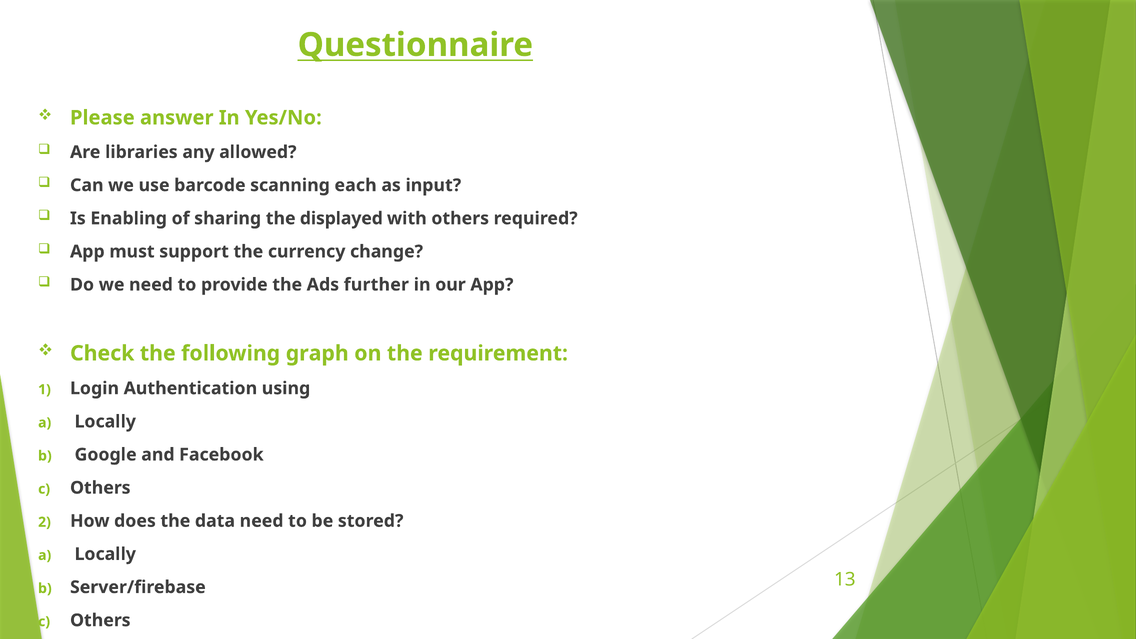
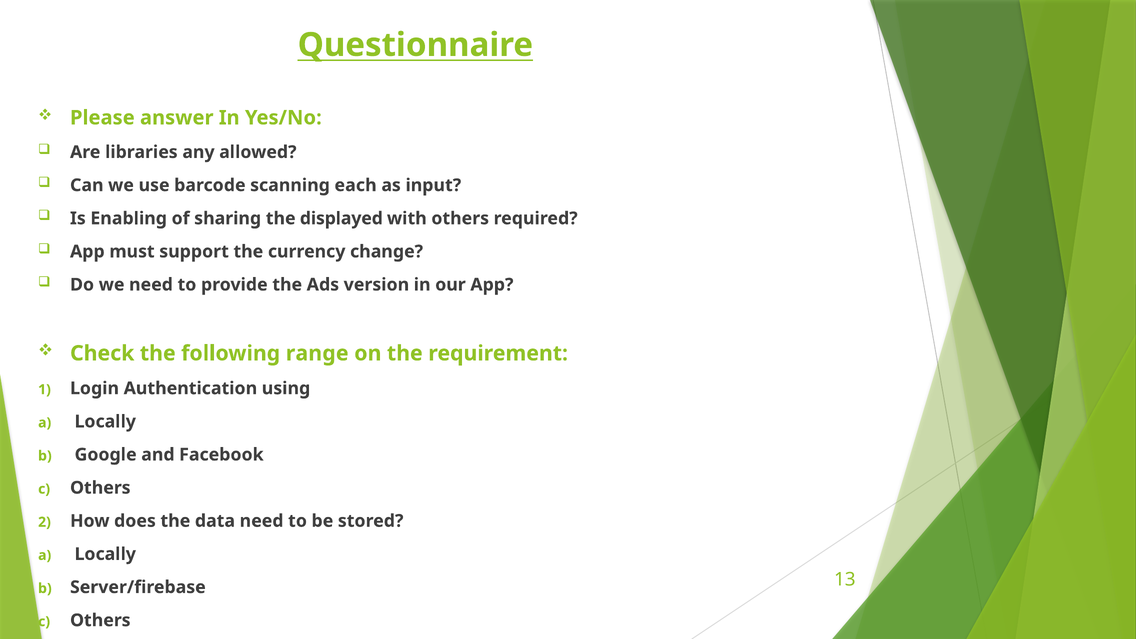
further: further -> version (376, 285)
graph: graph -> range (317, 353)
